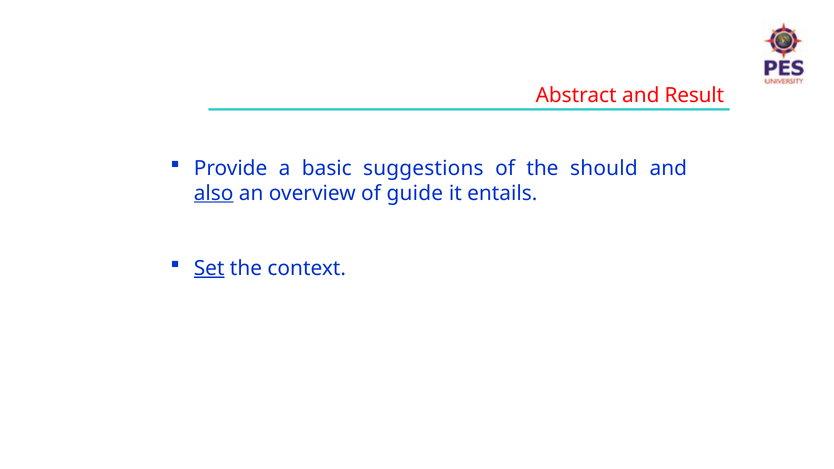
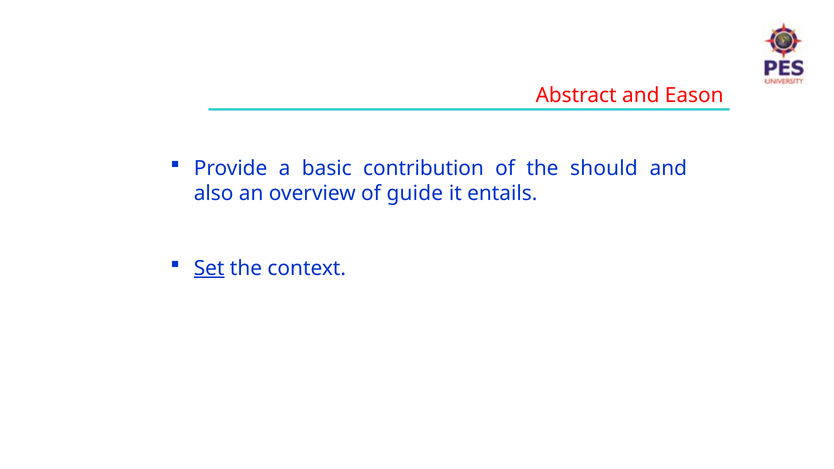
Result: Result -> Eason (694, 95)
suggestions: suggestions -> contribution (423, 168)
also underline: present -> none (214, 193)
